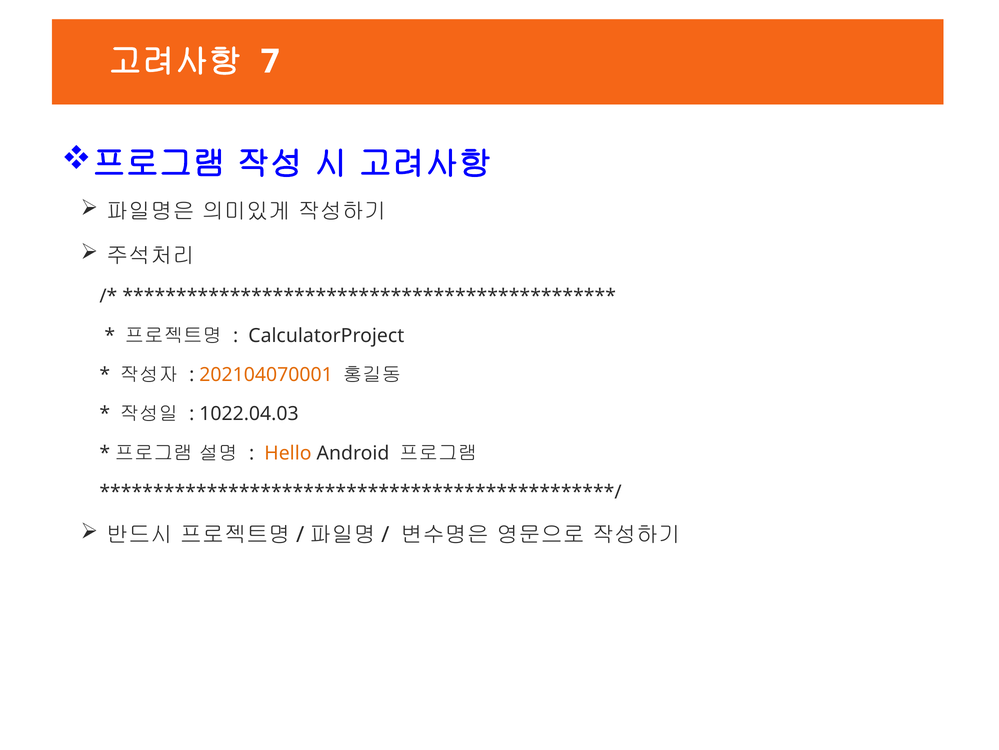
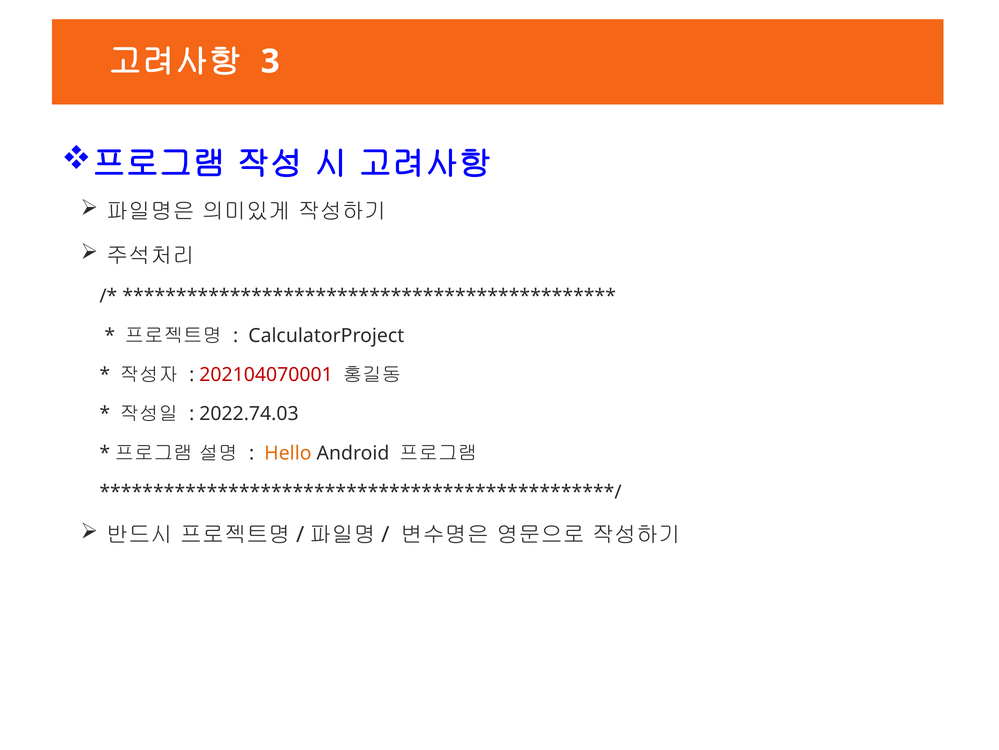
7: 7 -> 3 (270, 61)
202104070001 colour: orange -> red (266, 374)
1022.04.03: 1022.04.03 -> 2022.74.03 (249, 414)
